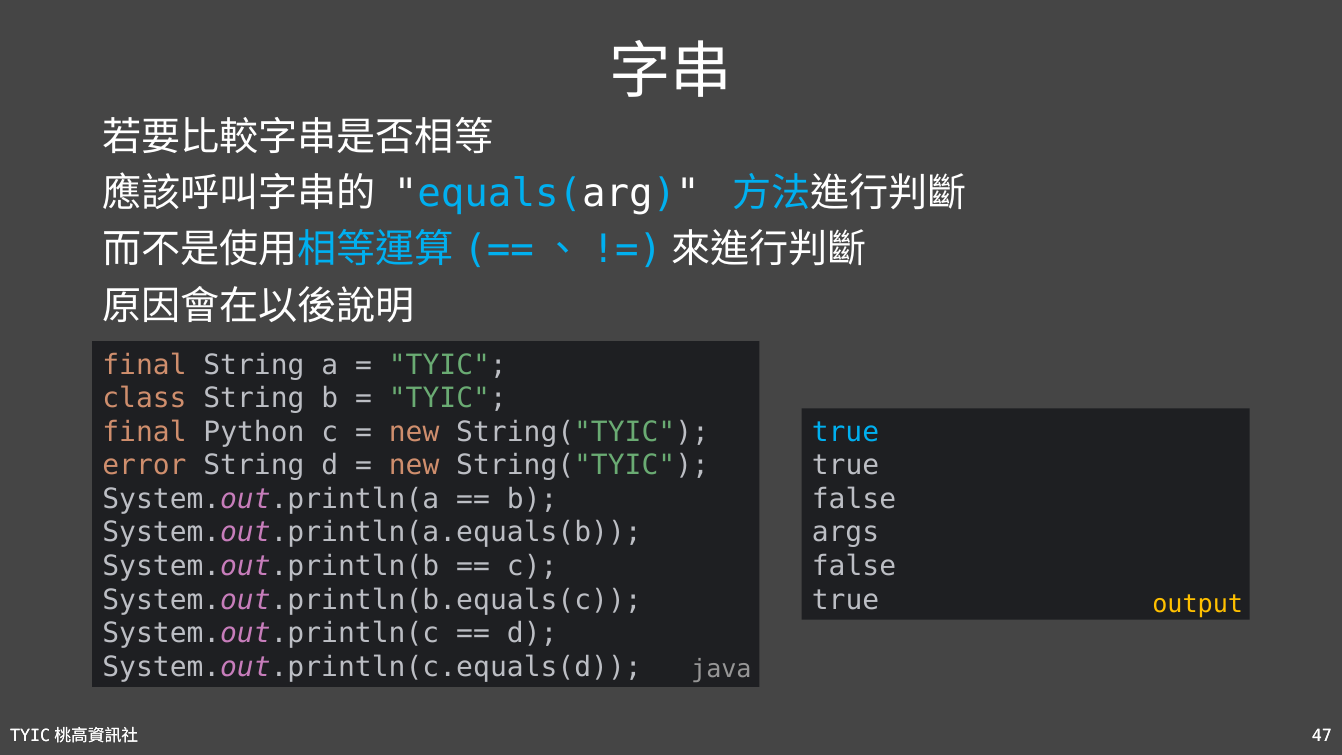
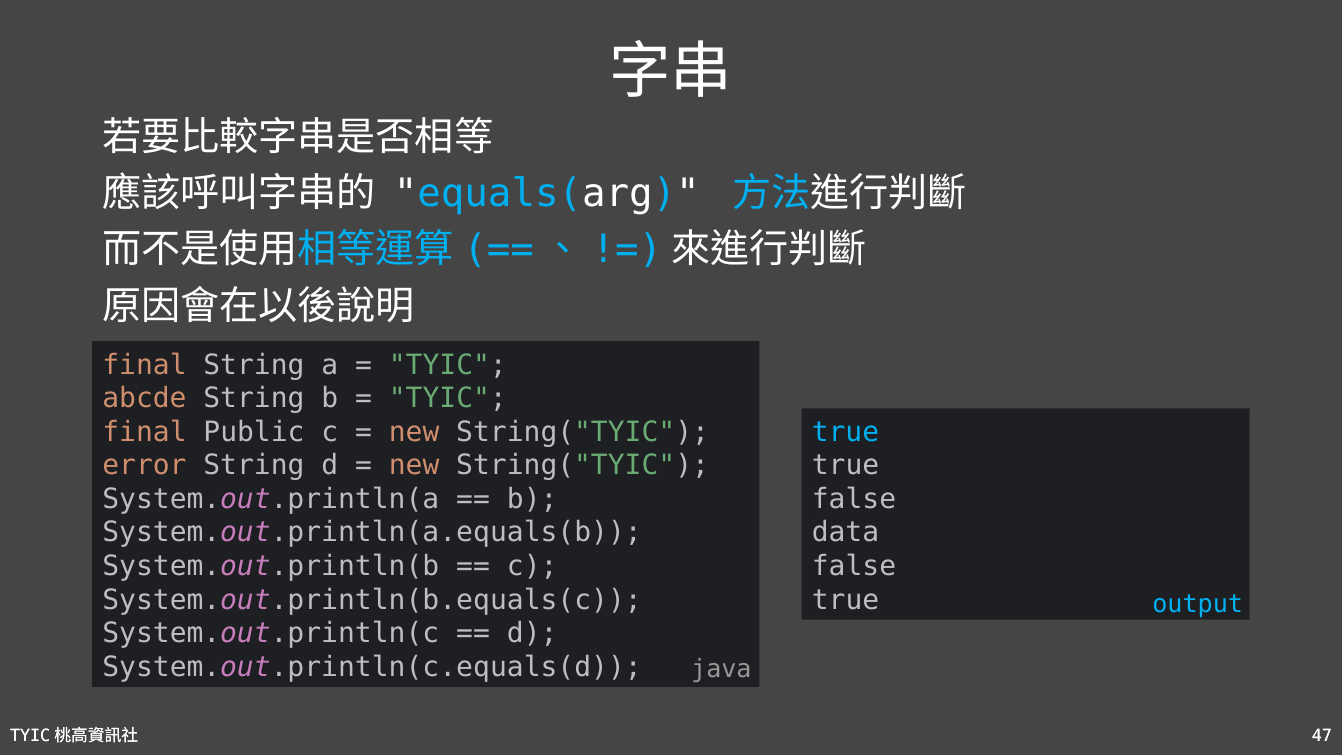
class: class -> abcde (144, 398)
Python: Python -> Public (254, 432)
args: args -> data (845, 533)
output colour: yellow -> light blue (1198, 604)
